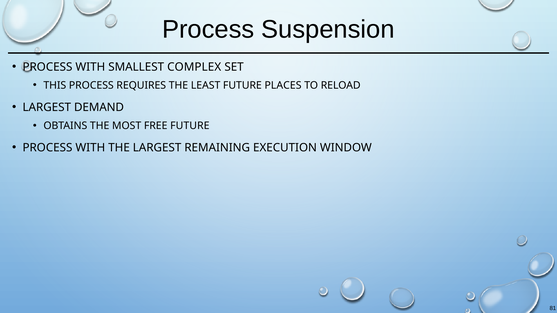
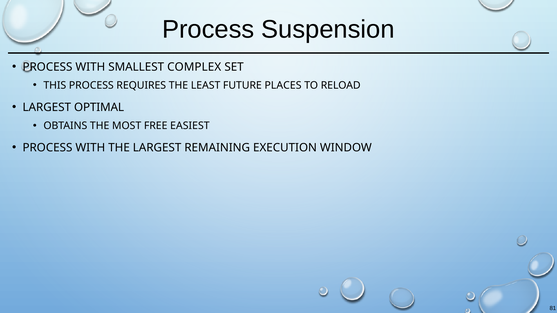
DEMAND: DEMAND -> OPTIMAL (99, 107)
FREE FUTURE: FUTURE -> EASIEST (190, 126)
